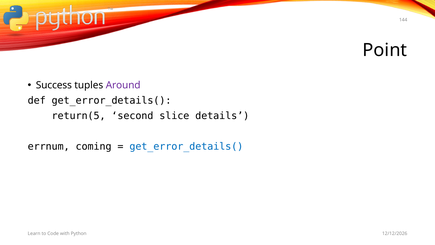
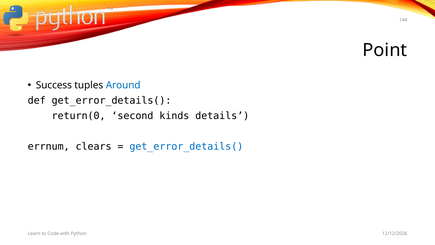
Around colour: purple -> blue (123, 85)
return(5: return(5 -> return(0 (79, 116)
slice: slice -> kinds (174, 116)
coming: coming -> clears (94, 146)
